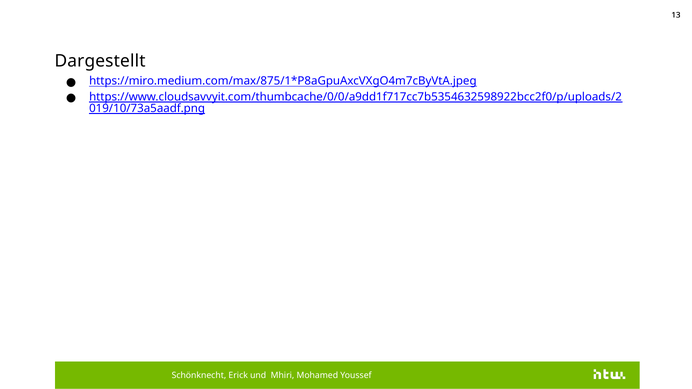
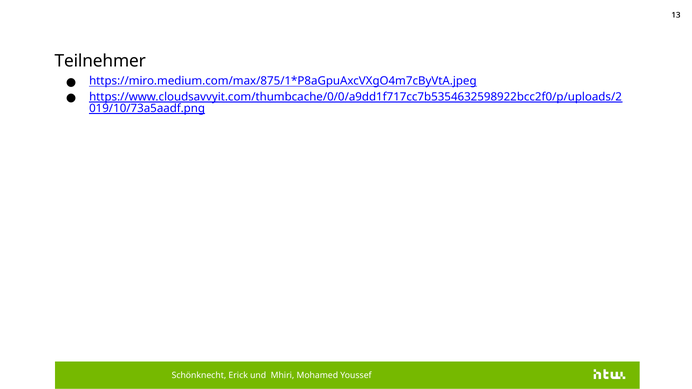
Dargestellt: Dargestellt -> Teilnehmer (100, 61)
